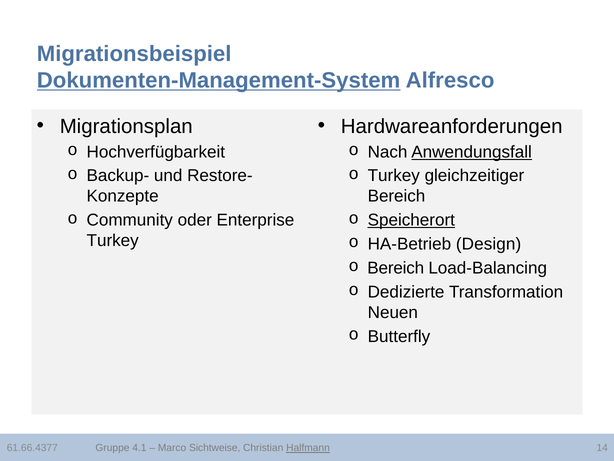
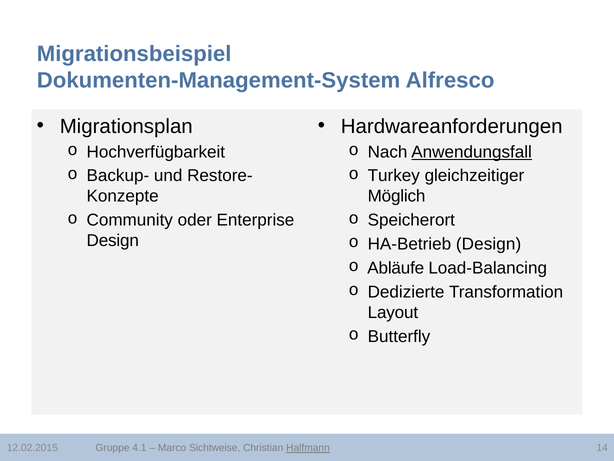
Dokumenten-Management-System underline: present -> none (219, 80)
Bereich: Bereich -> Möglich (397, 196)
Speicherort underline: present -> none (411, 220)
Turkey: Turkey -> Design (113, 241)
Bereich: Bereich -> Abläufe (396, 268)
Neuen: Neuen -> Layout (393, 312)
61.66.4377: 61.66.4377 -> 12.02.2015 (32, 448)
